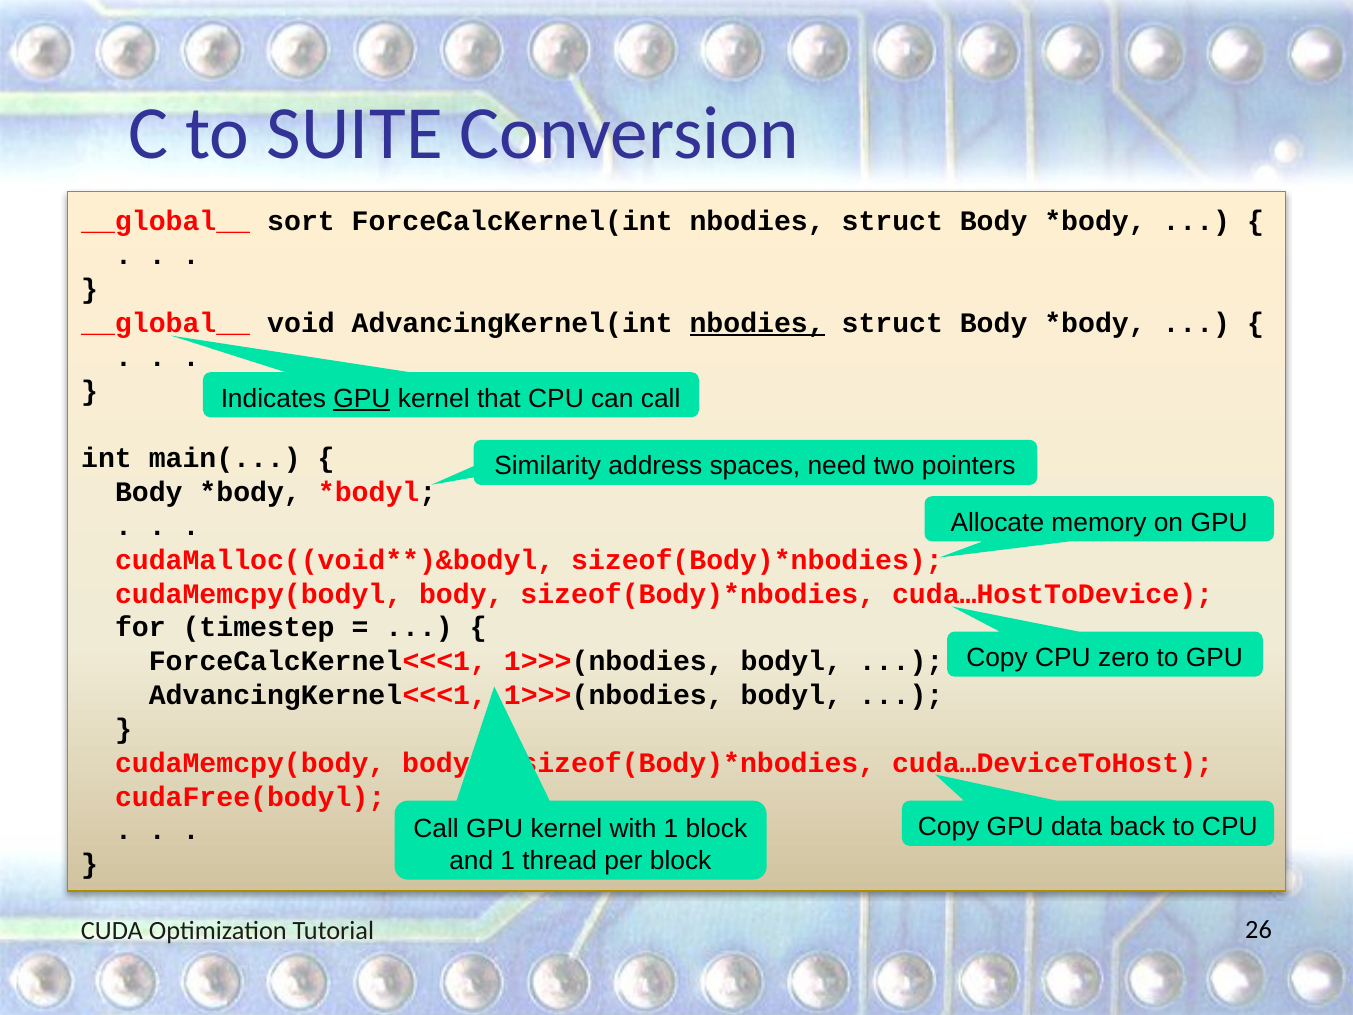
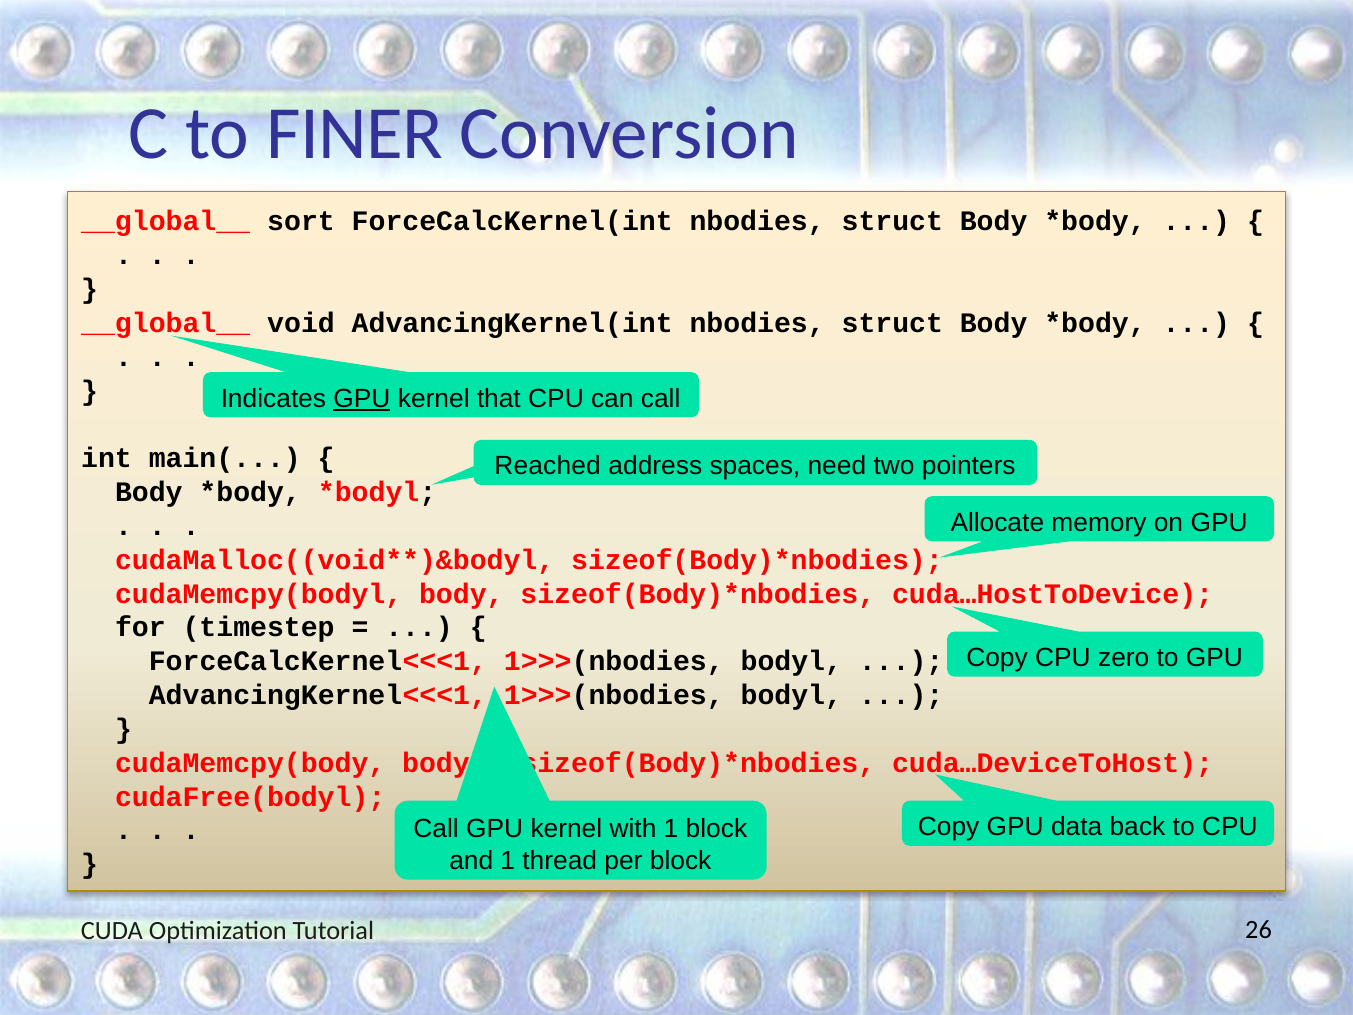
SUITE: SUITE -> FINER (355, 134)
nbodies underline: present -> none (757, 323)
Similarity: Similarity -> Reached (548, 466)
